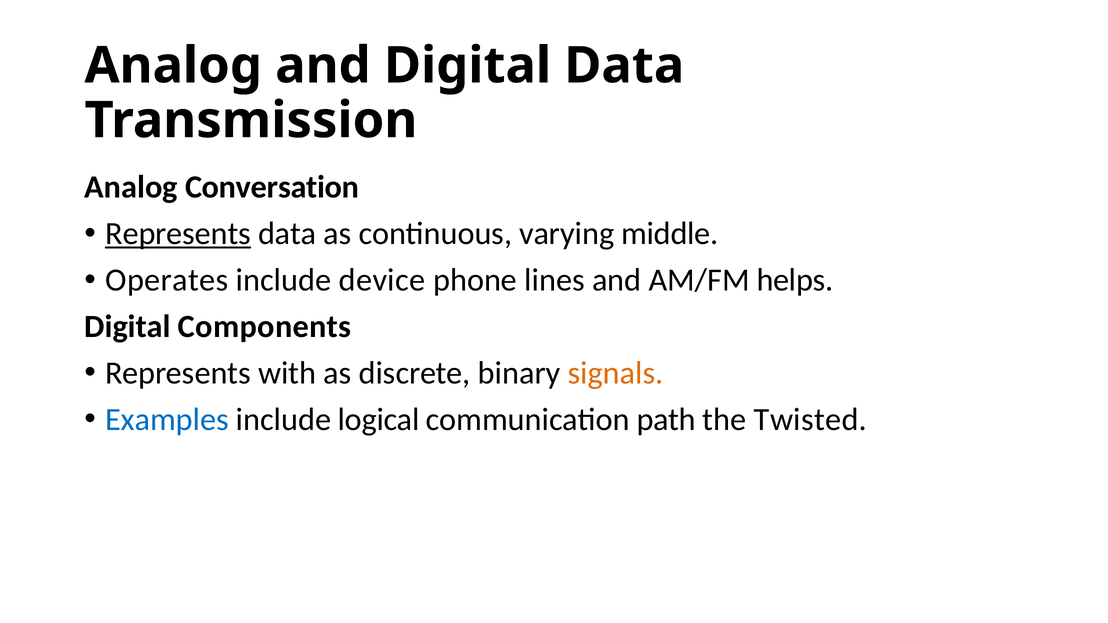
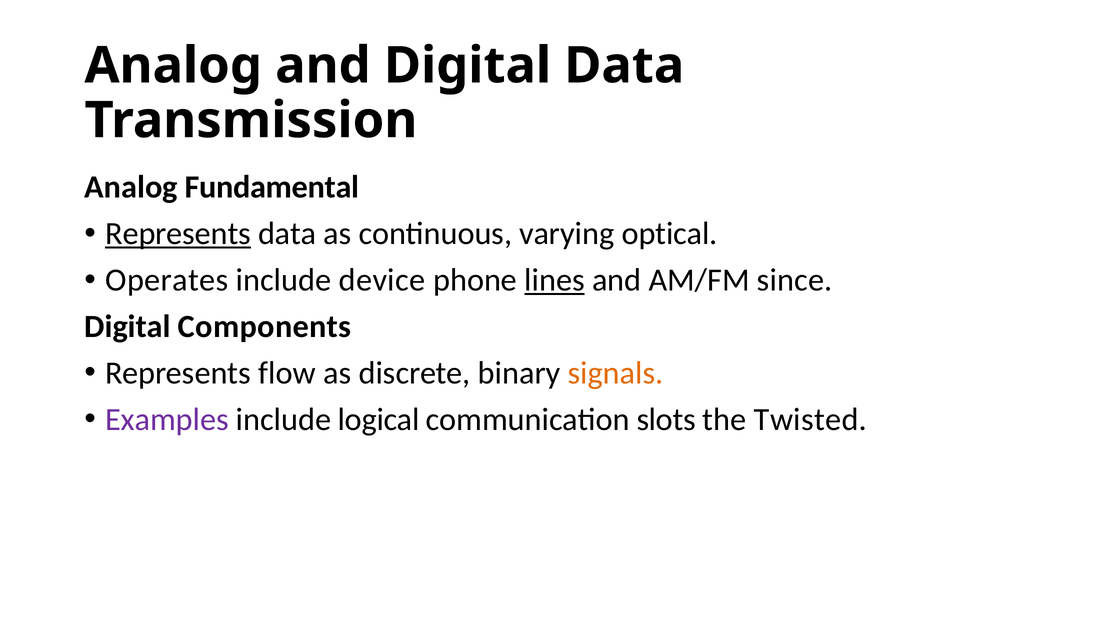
Conversation: Conversation -> Fundamental (272, 187)
middle: middle -> optical (670, 234)
lines underline: none -> present (555, 280)
helps: helps -> since (795, 280)
with: with -> flow (287, 373)
Examples colour: blue -> purple (167, 420)
path: path -> slots (666, 420)
